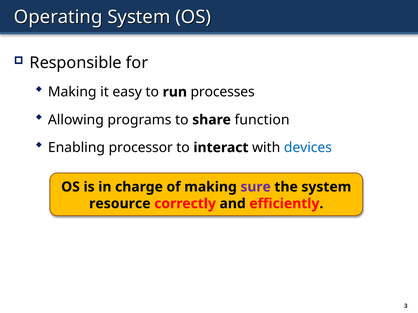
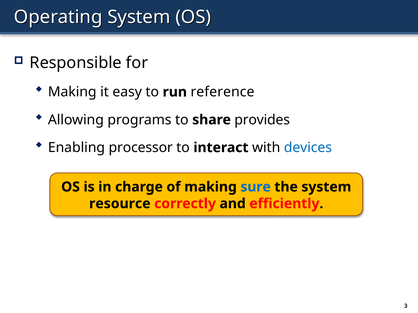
processes: processes -> reference (223, 92)
function: function -> provides (262, 120)
sure colour: purple -> blue (256, 187)
